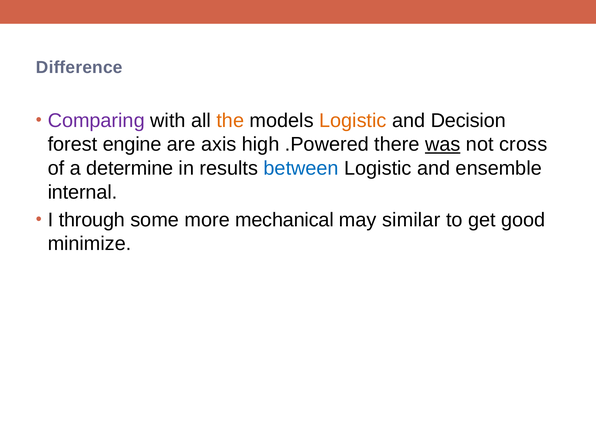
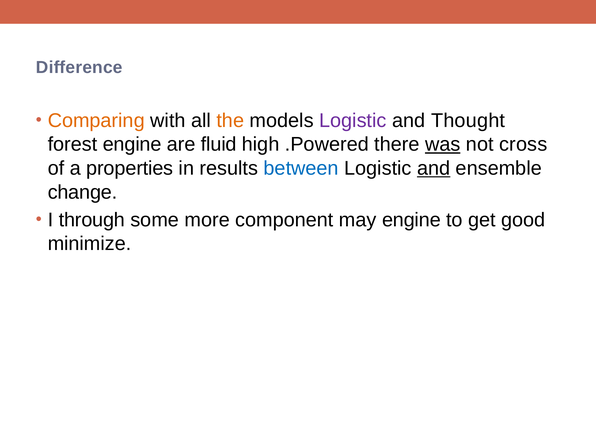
Comparing colour: purple -> orange (96, 121)
Logistic colour: orange -> purple (353, 121)
Decision: Decision -> Thought (468, 121)
axis: axis -> fluid (219, 144)
determine: determine -> properties (130, 168)
and underline: none -> present (434, 168)
internal: internal -> change (83, 192)
mechanical: mechanical -> component (284, 220)
may similar: similar -> engine (411, 220)
